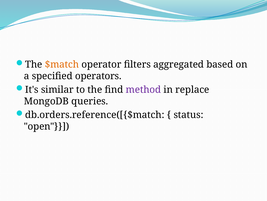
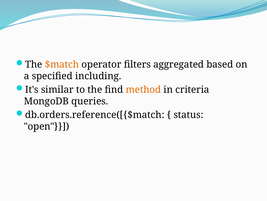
operators: operators -> including (98, 76)
method colour: purple -> orange (143, 89)
replace: replace -> criteria (192, 89)
